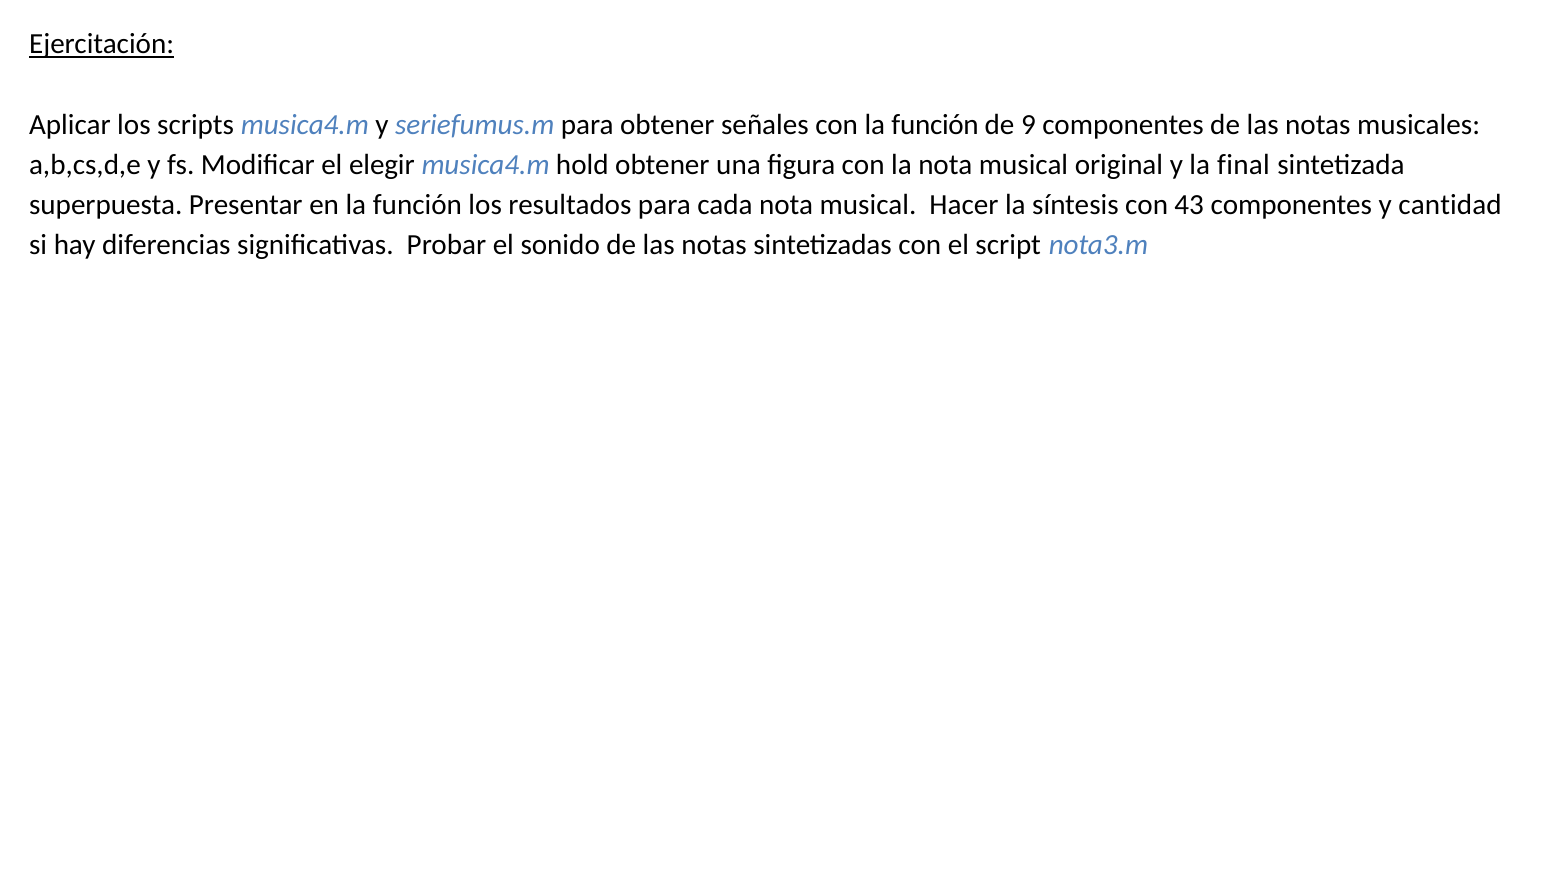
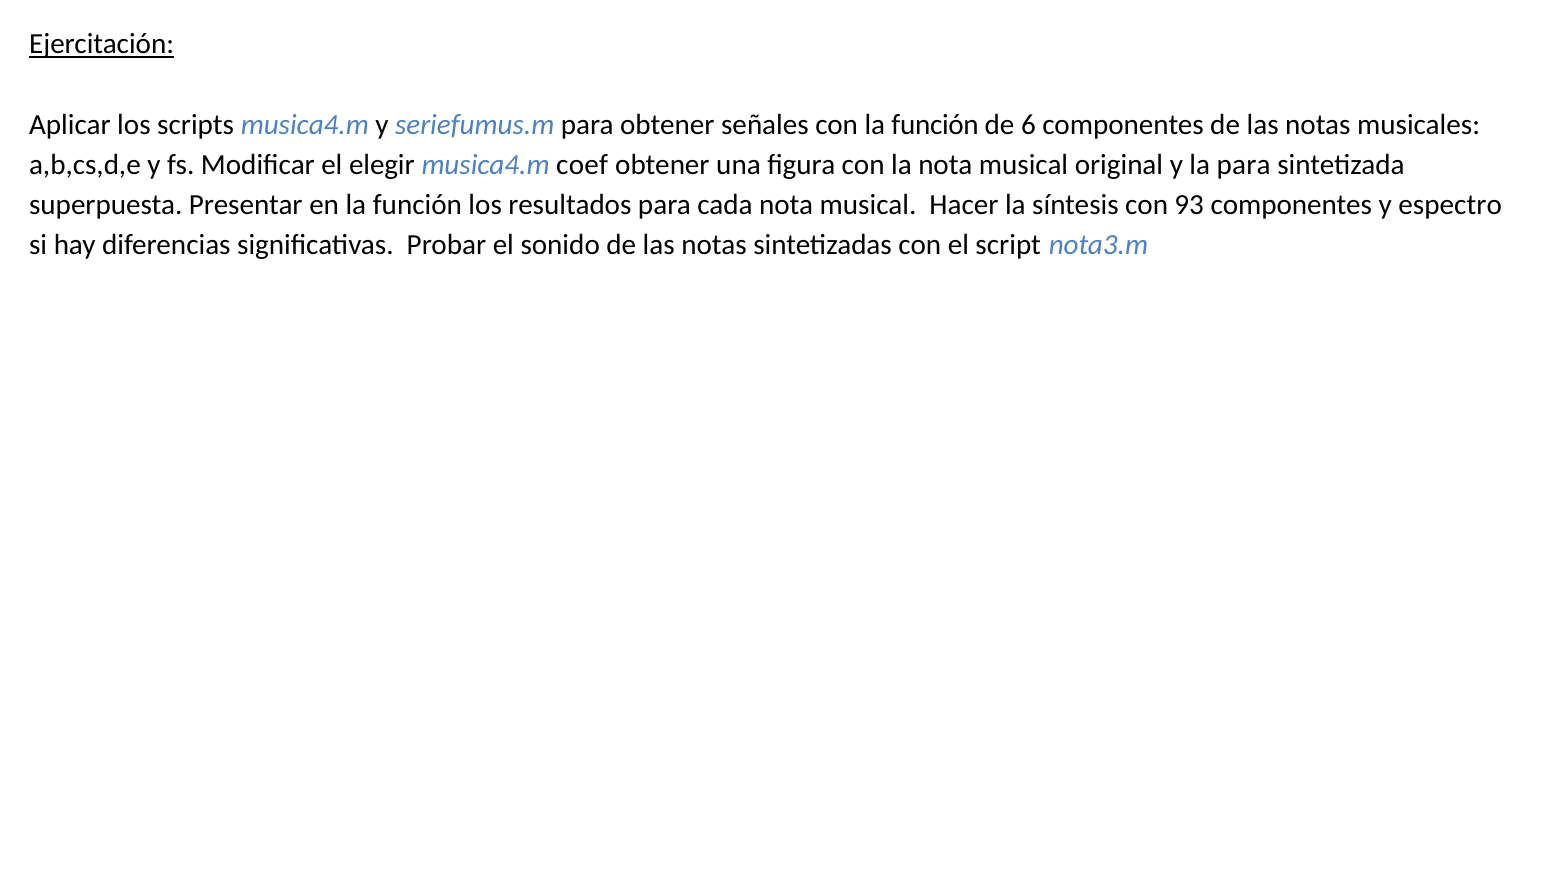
9: 9 -> 6 (1028, 125)
hold: hold -> coef (582, 165)
la final: final -> para (1244, 165)
43: 43 -> 93 (1189, 205)
cantidad: cantidad -> espectro (1450, 205)
